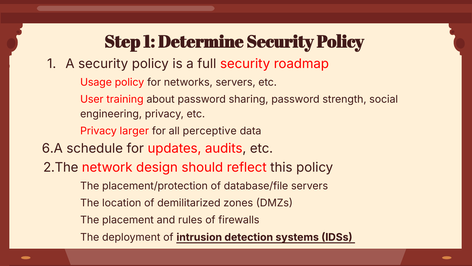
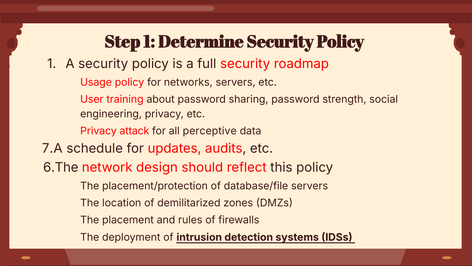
larger: larger -> attack (134, 131)
6.A: 6.A -> 7.A (52, 148)
2.The: 2.The -> 6.The (61, 167)
